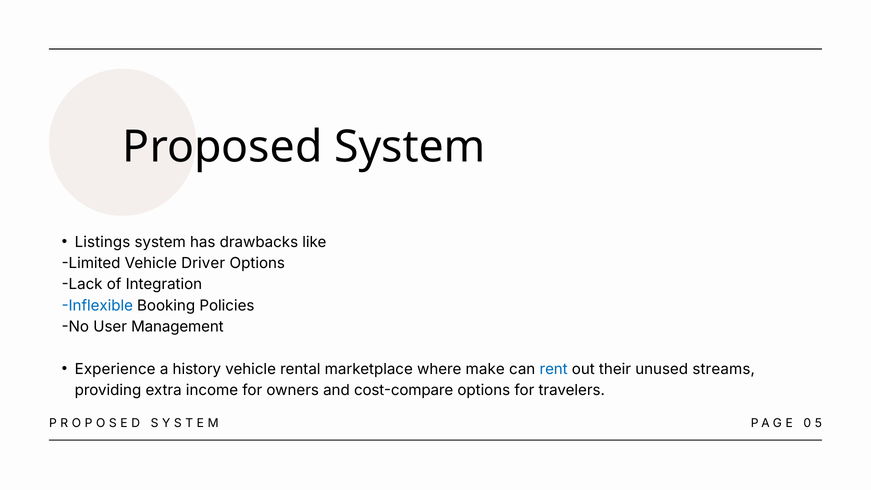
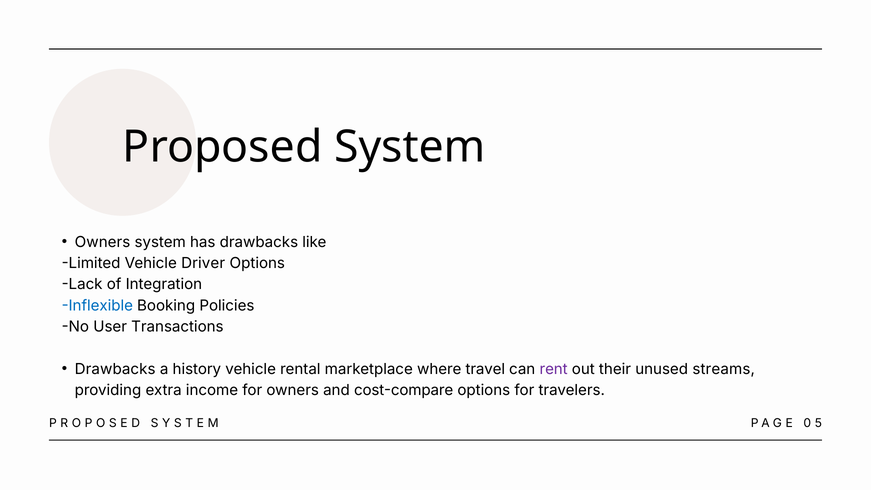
Listings: Listings -> Owners (103, 242)
Management: Management -> Transactions (177, 327)
Experience: Experience -> Drawbacks (115, 369)
make: make -> travel (485, 369)
rent colour: blue -> purple (554, 369)
